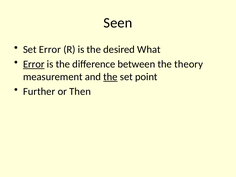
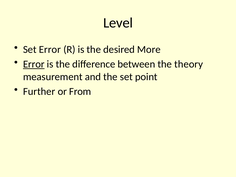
Seen: Seen -> Level (118, 23)
What: What -> More (149, 50)
the underline: present -> none (110, 77)
Then: Then -> From (80, 91)
